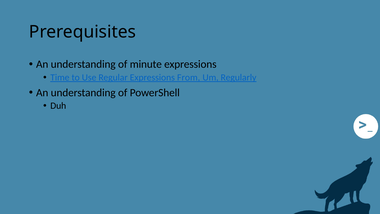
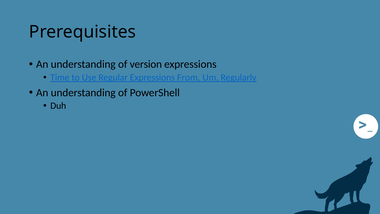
minute: minute -> version (146, 64)
